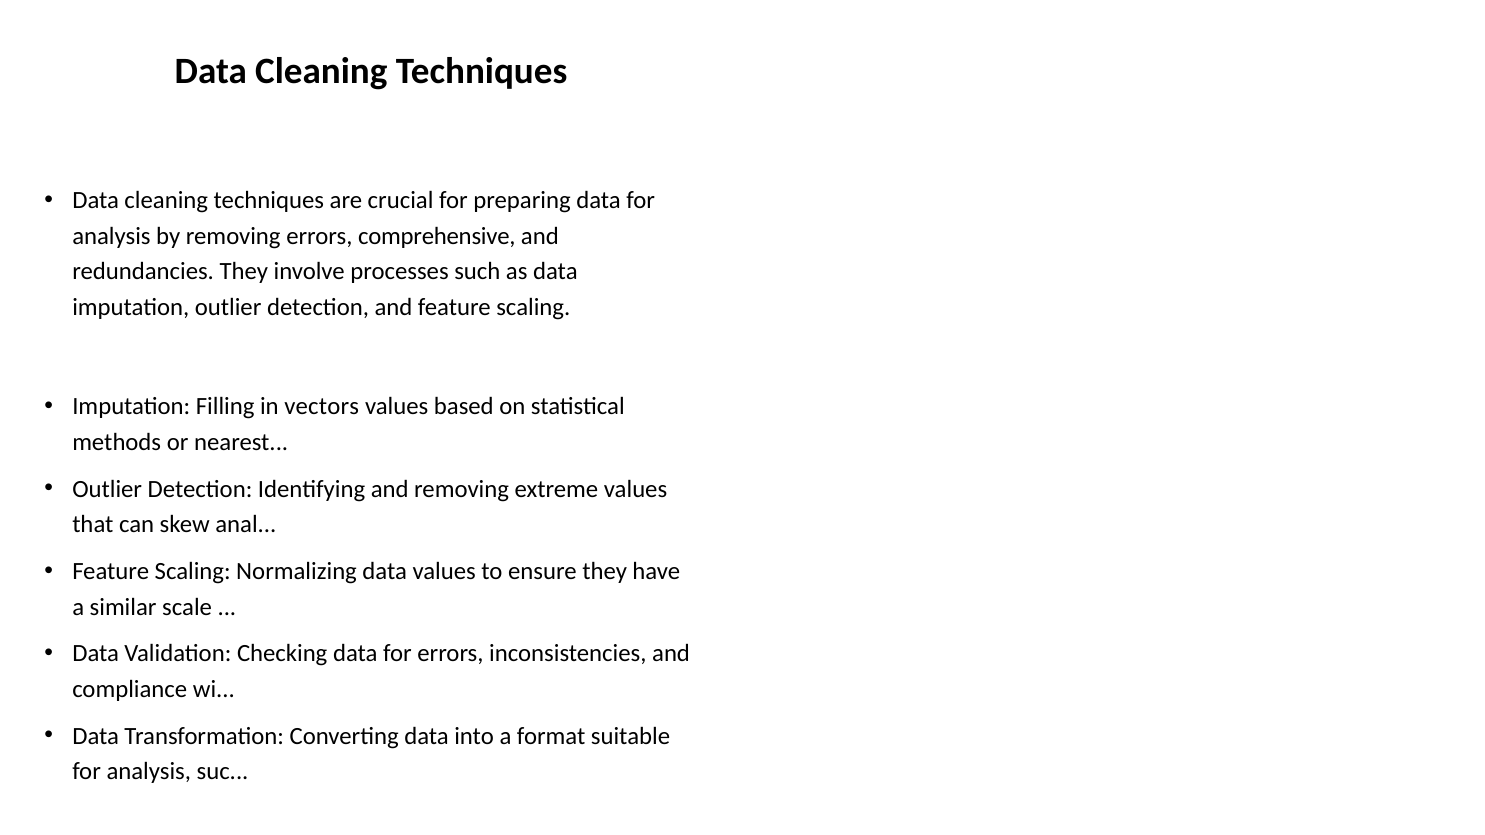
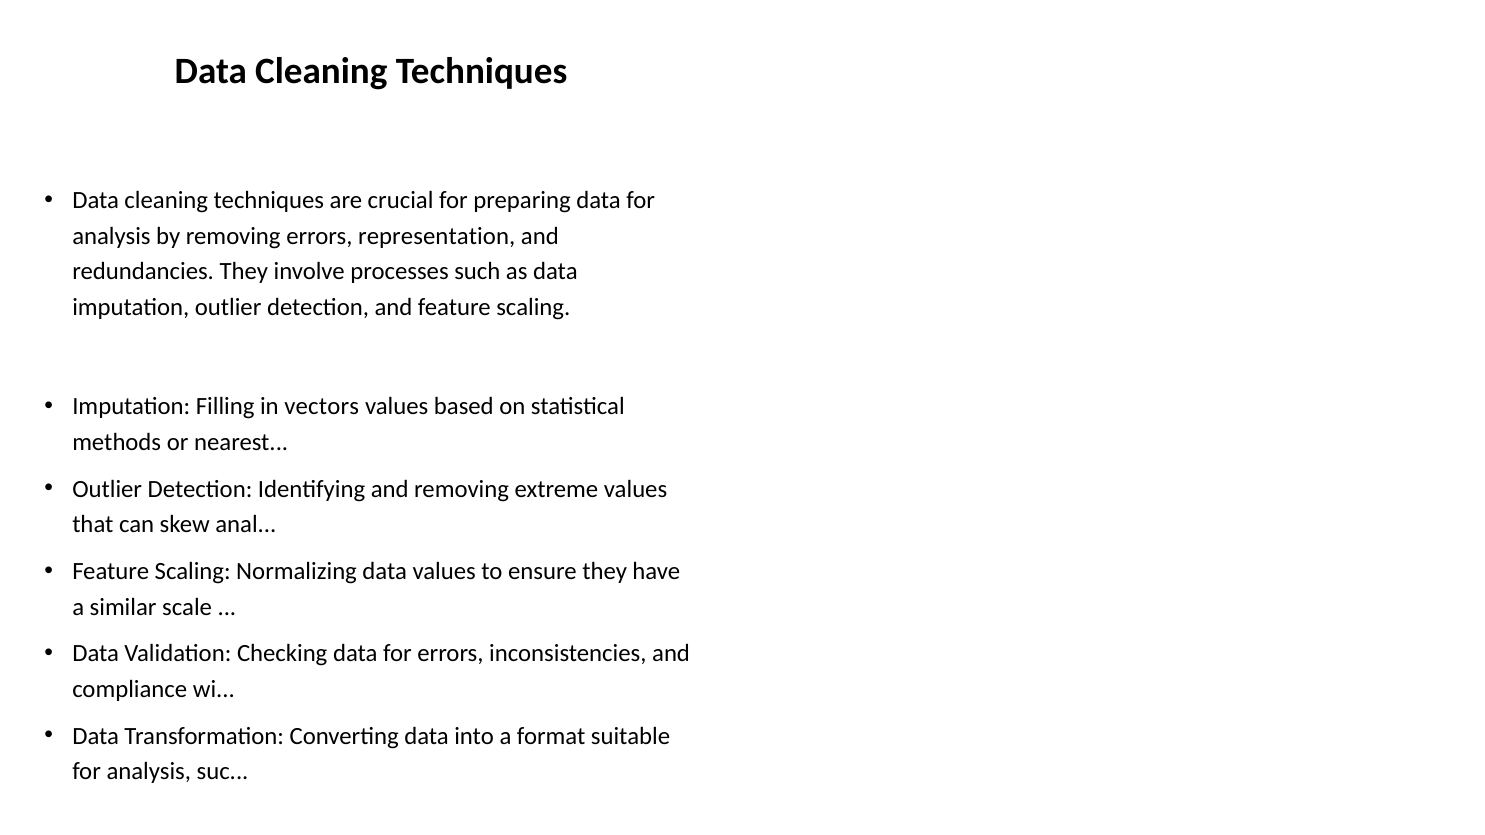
comprehensive: comprehensive -> representation (437, 236)
